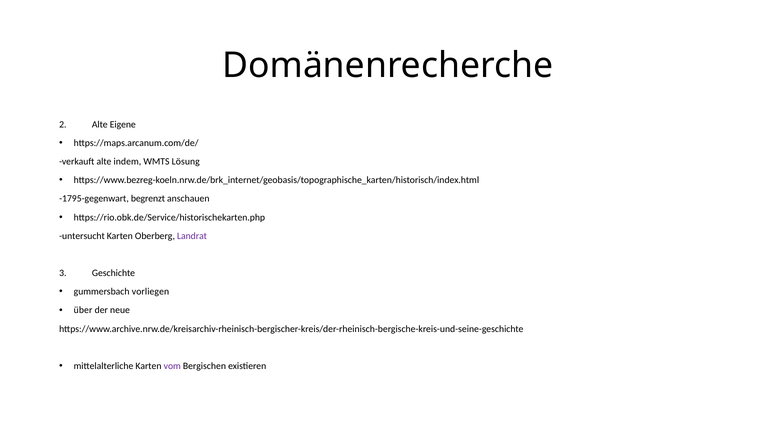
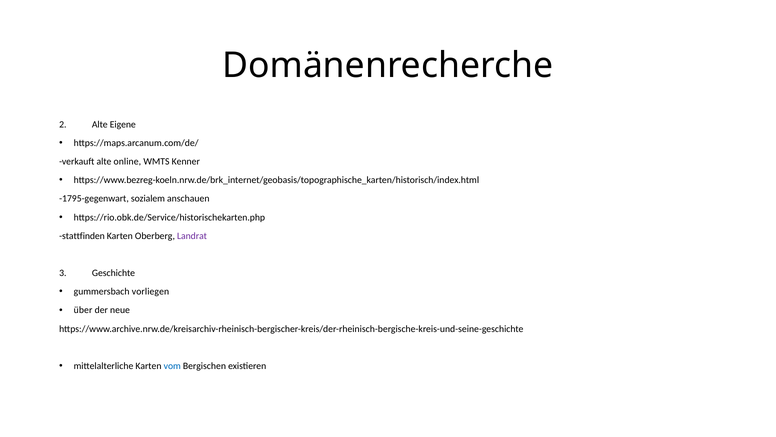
indem: indem -> online (127, 161)
Lösung: Lösung -> Kenner (186, 161)
begrenzt: begrenzt -> sozialem (148, 199)
untersucht: untersucht -> stattfinden (82, 236)
vom colour: purple -> blue (172, 366)
